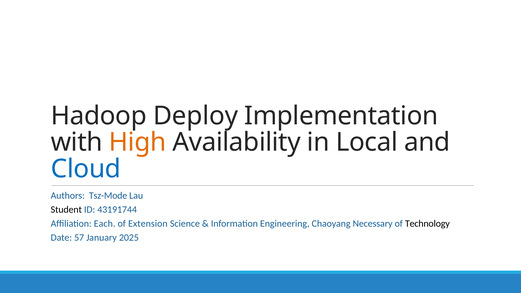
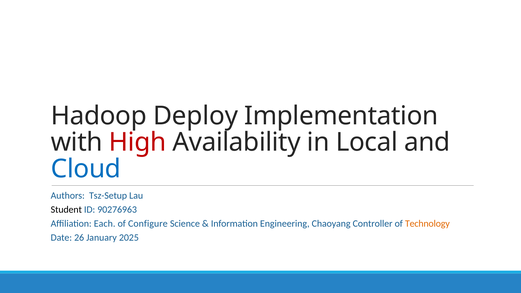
High colour: orange -> red (138, 142)
Tsz-Mode: Tsz-Mode -> Tsz-Setup (108, 196)
43191744: 43191744 -> 90276963 (117, 210)
Extension: Extension -> Configure (148, 224)
Necessary: Necessary -> Controller (373, 224)
Technology colour: black -> orange (427, 224)
57: 57 -> 26 (79, 238)
